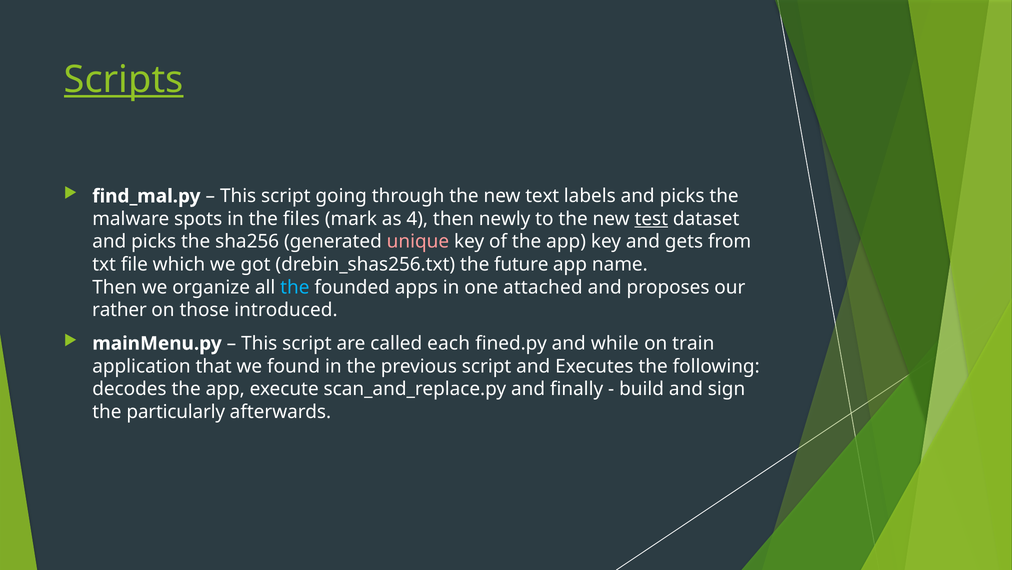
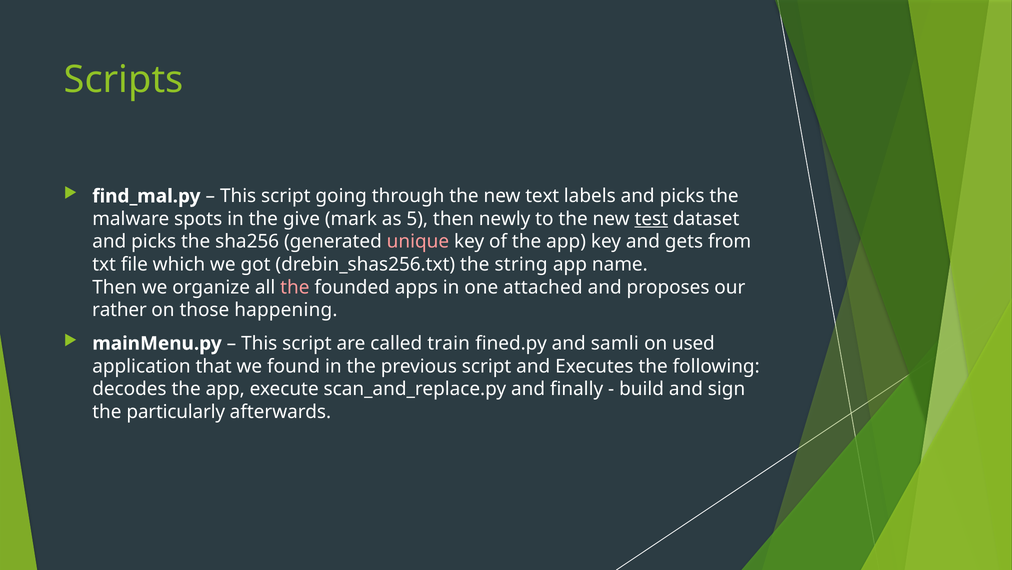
Scripts underline: present -> none (124, 80)
files: files -> give (301, 219)
4: 4 -> 5 (417, 219)
future: future -> string (521, 264)
the colour: light blue -> pink (295, 287)
introduced: introduced -> happening (286, 310)
each: each -> train (449, 343)
while: while -> samli (615, 343)
train: train -> used (693, 343)
